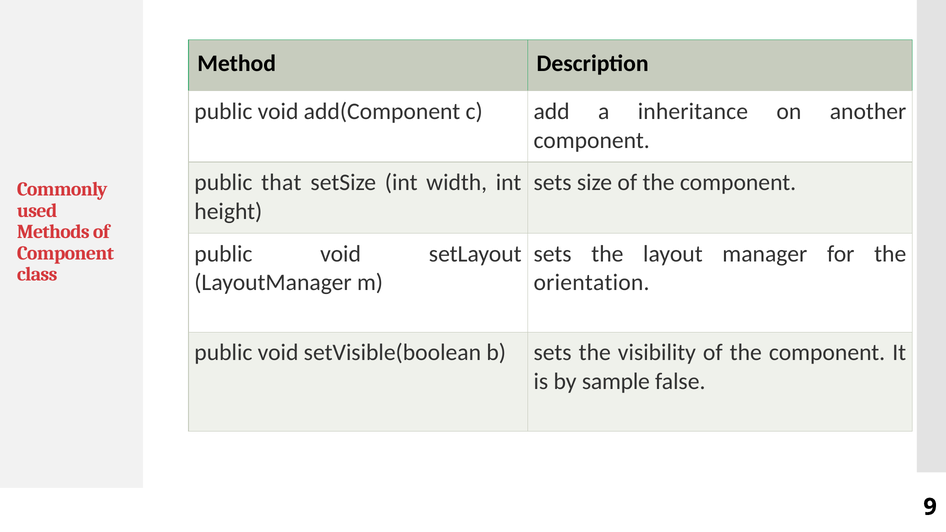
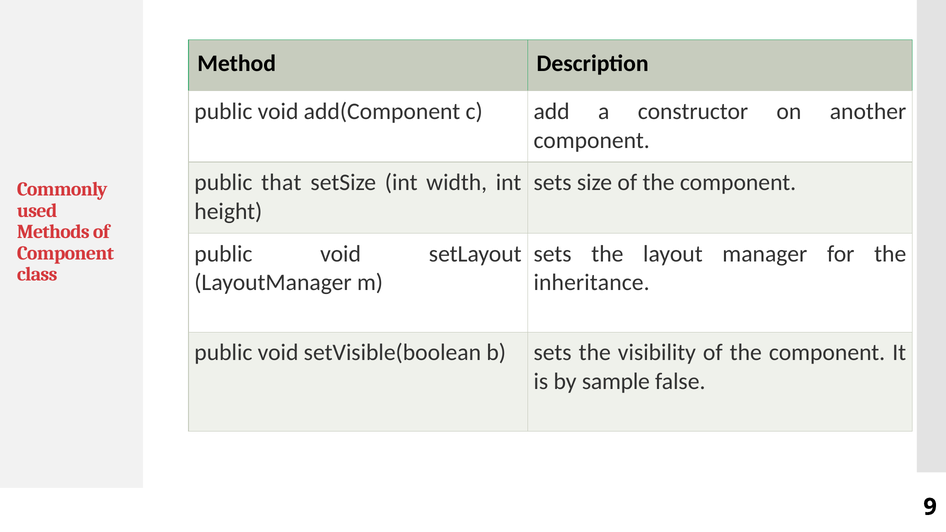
inheritance: inheritance -> constructor (693, 111)
orientation: orientation -> inheritance (592, 283)
